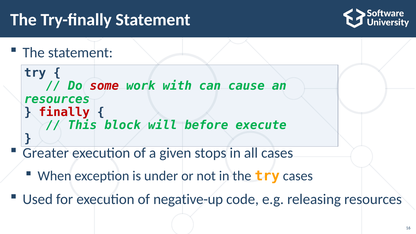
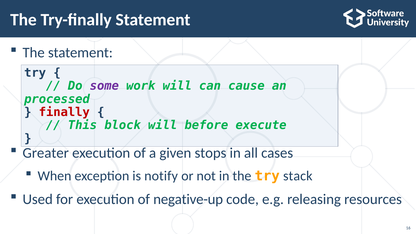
some colour: red -> purple (104, 86)
work with: with -> will (177, 86)
resources: resources -> processed (57, 99)
under: under -> notify (161, 176)
try cases: cases -> stack (298, 176)
